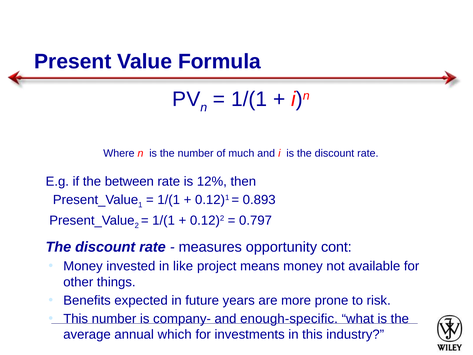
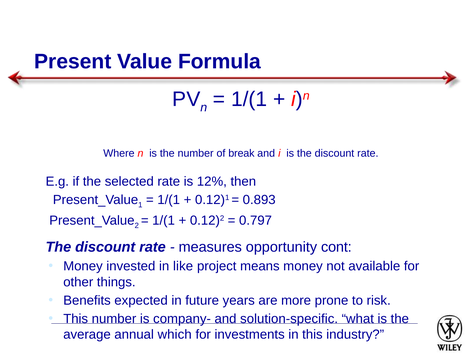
much: much -> break (241, 153)
between: between -> selected (129, 181)
enough-specific: enough-specific -> solution-specific (289, 319)
